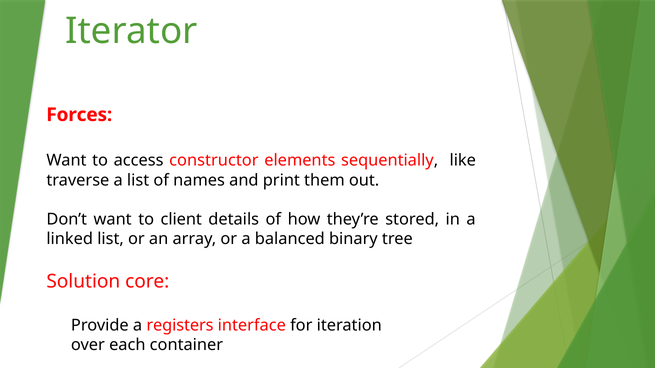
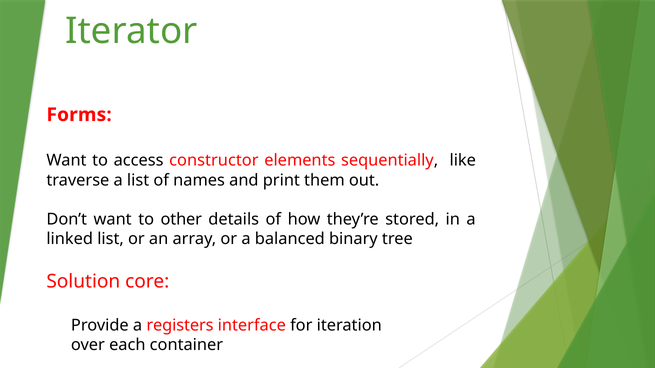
Forces: Forces -> Forms (79, 115)
client: client -> other (181, 220)
